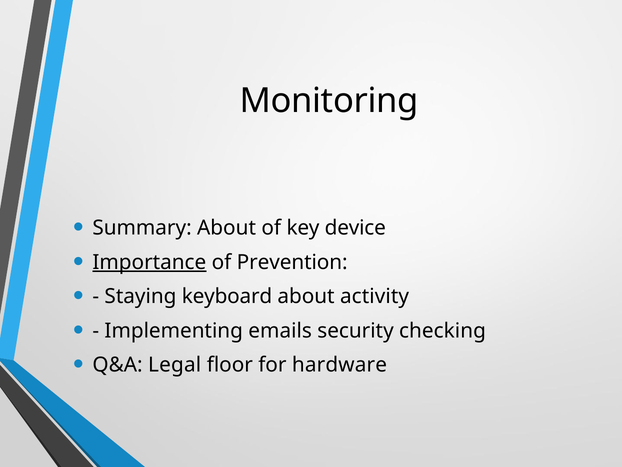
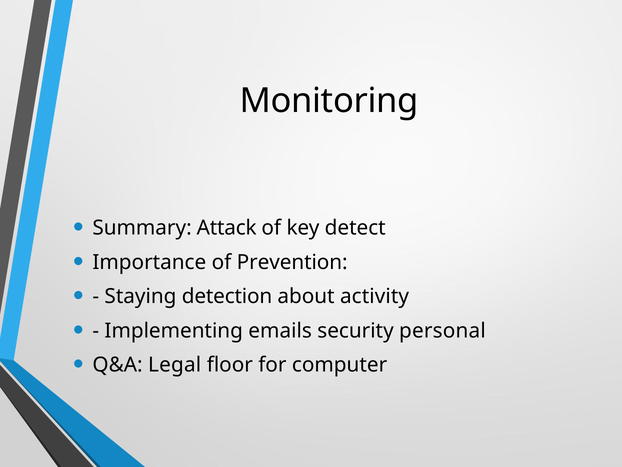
Summary About: About -> Attack (227, 228)
device: device -> detect (355, 228)
Importance underline: present -> none (149, 262)
keyboard: keyboard -> detection (227, 296)
checking: checking -> personal (442, 330)
hardware: hardware -> computer (340, 365)
